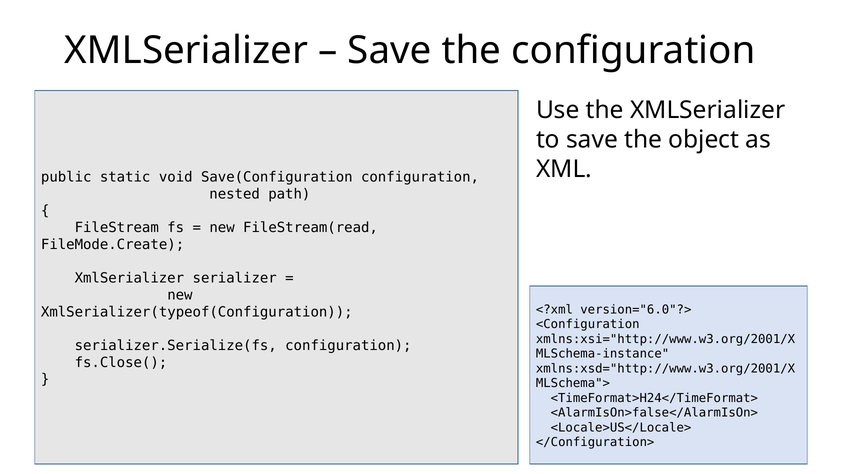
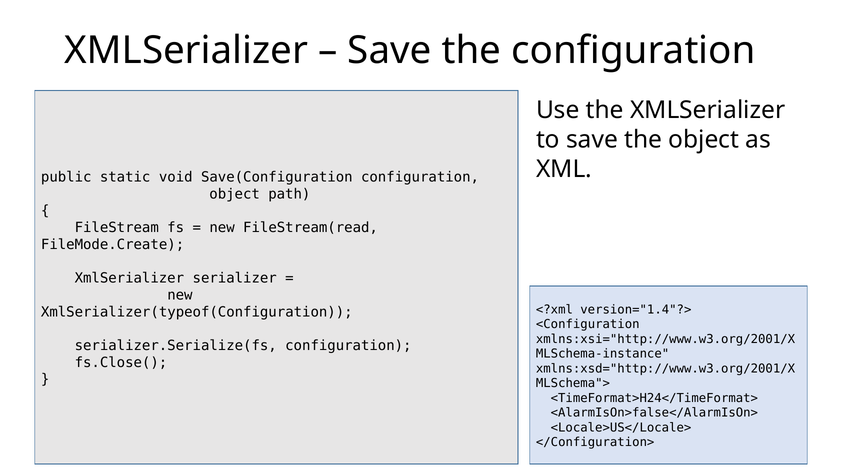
nested: nested -> object (235, 194)
version="6.0"?>: version="6.0"?> -> version="1.4"?> (636, 309)
